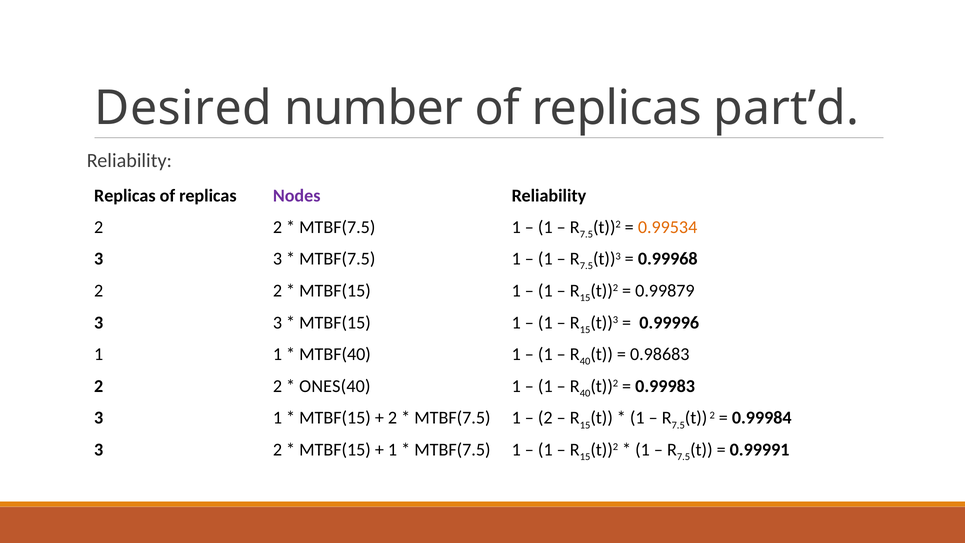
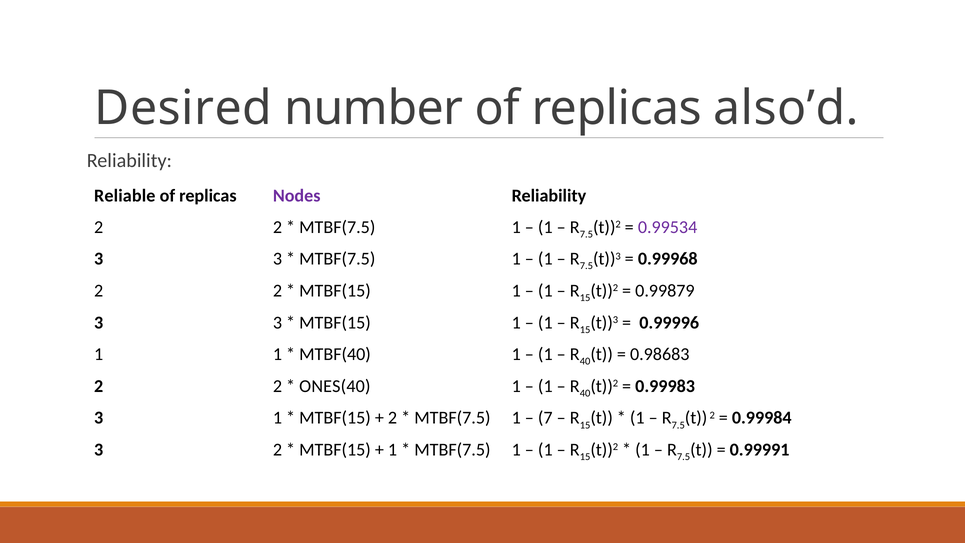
part’d: part’d -> also’d (786, 108)
Replicas: Replicas -> Reliable (125, 196)
0.99534 colour: orange -> purple (668, 227)
2: 2 -> 7 (545, 418)
